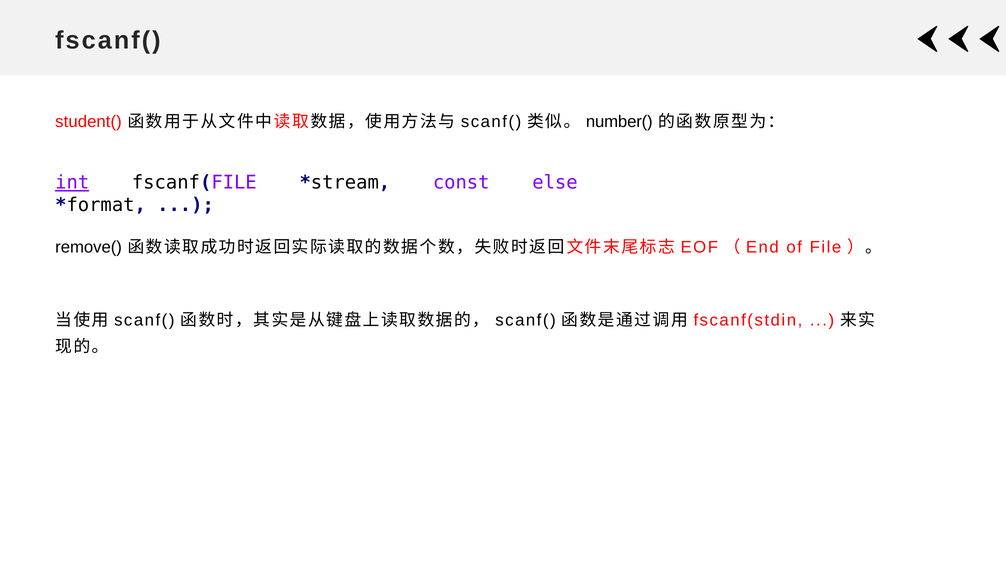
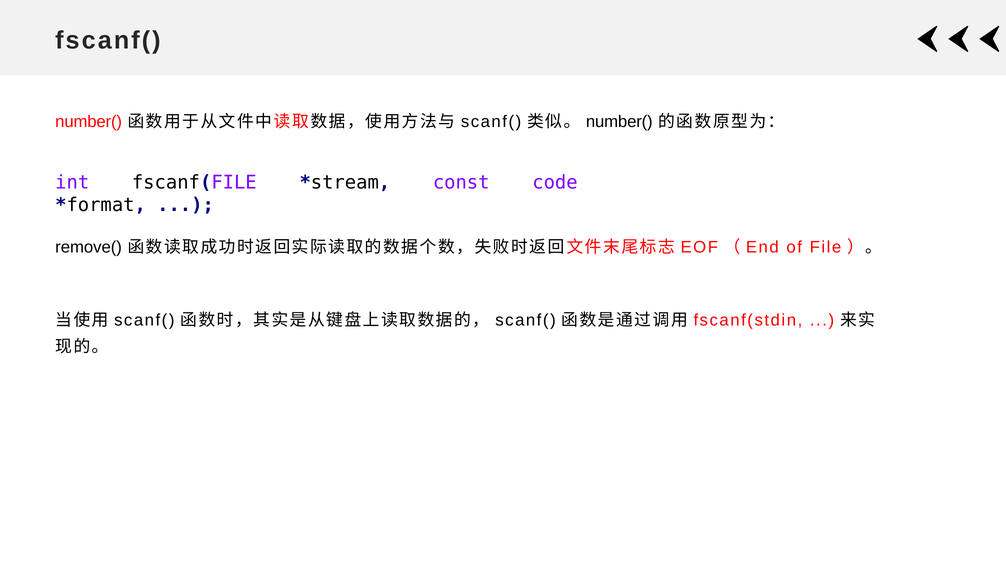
student(: student( -> number( (89, 122)
int underline: present -> none (72, 183)
else: else -> code (555, 183)
